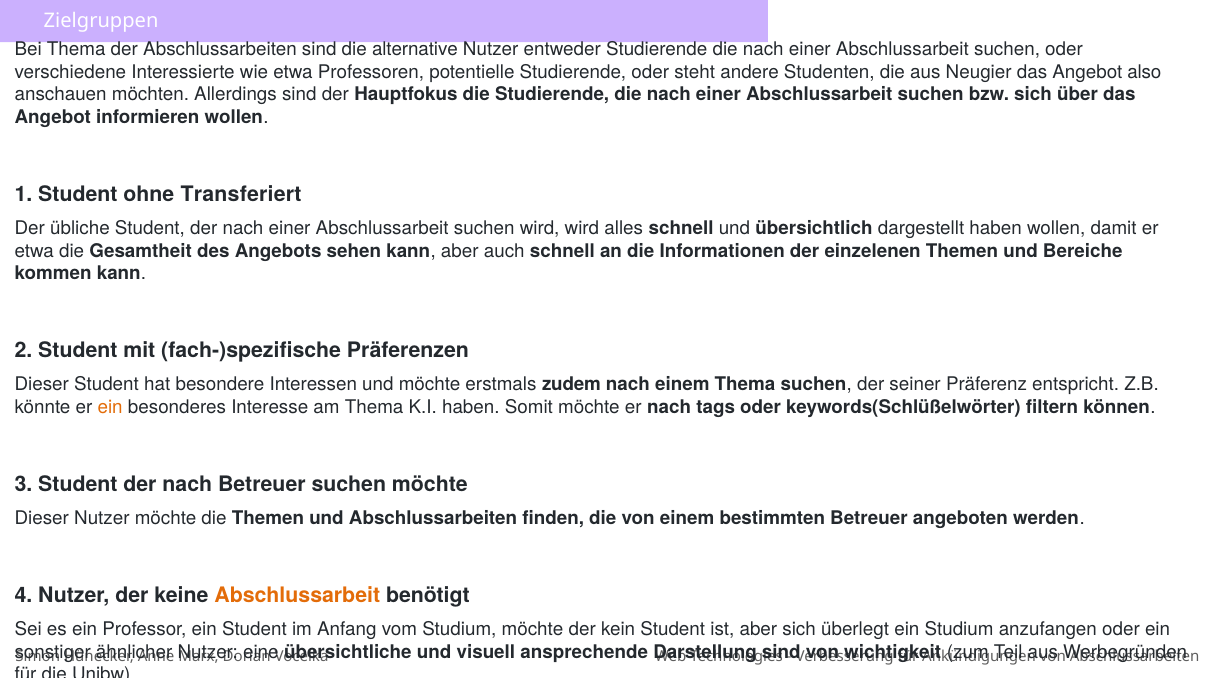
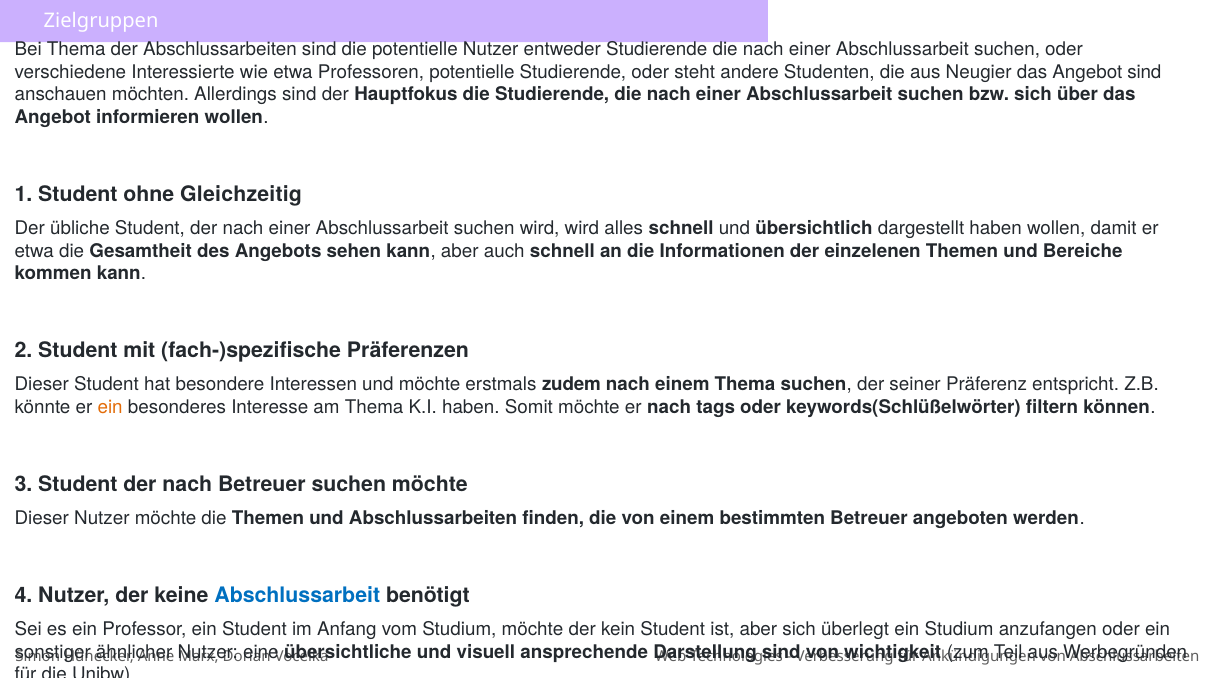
die alternative: alternative -> potentielle (415, 49)
Angebot also: also -> sind (1144, 72)
Transferiert: Transferiert -> Gleichzeitig (241, 194)
Abschlussarbeit colour: orange -> blue (297, 595)
